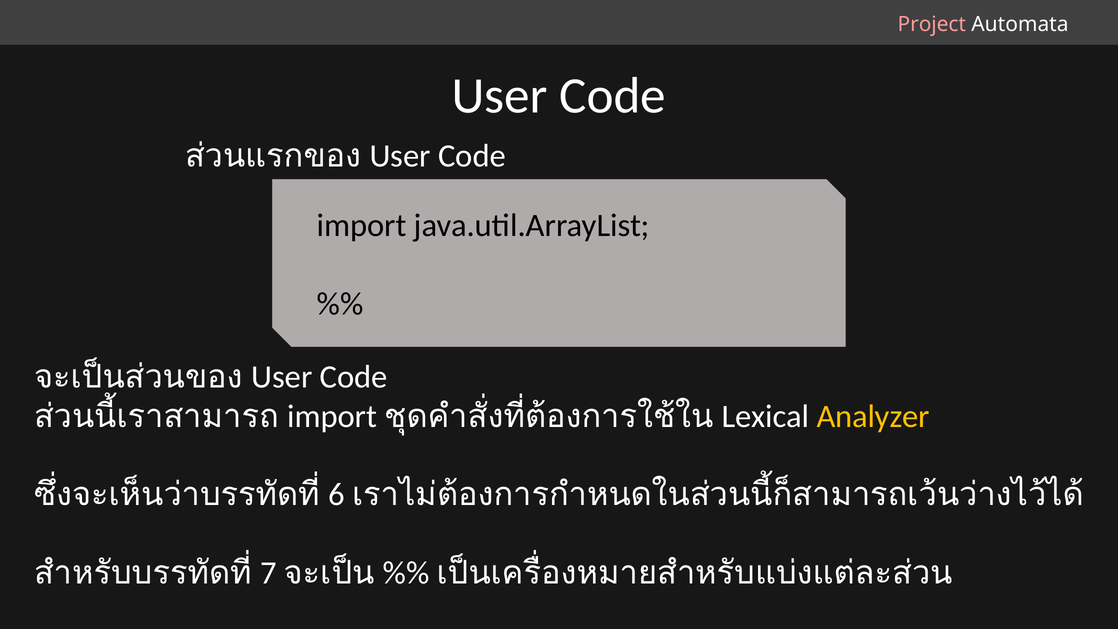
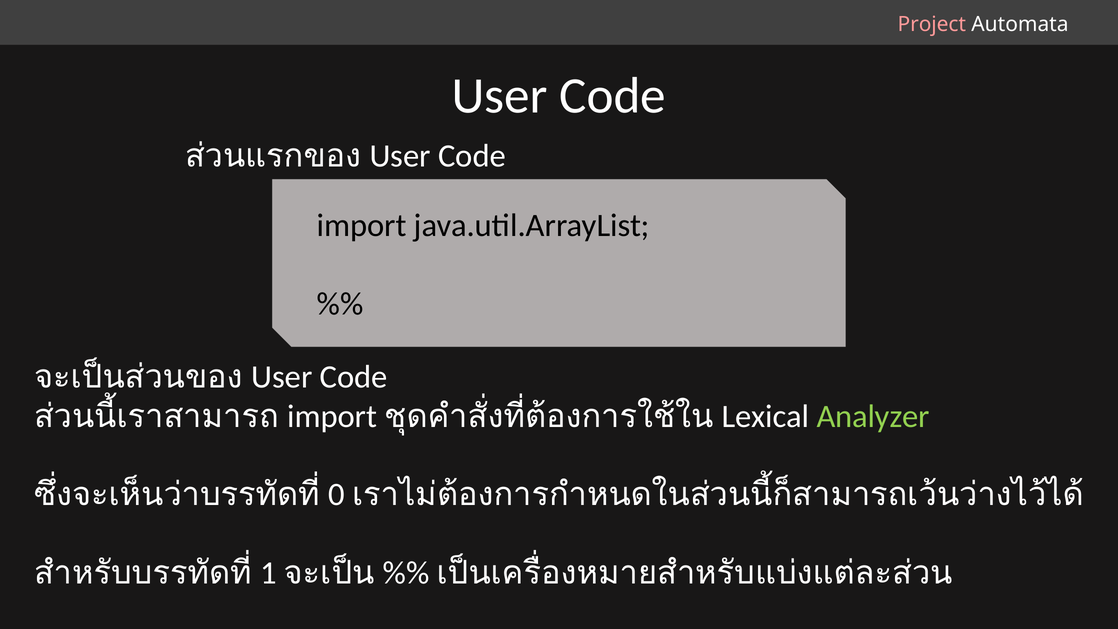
Analyzer colour: yellow -> light green (873, 416)
6: 6 -> 0 (337, 495)
7: 7 -> 1 (268, 573)
